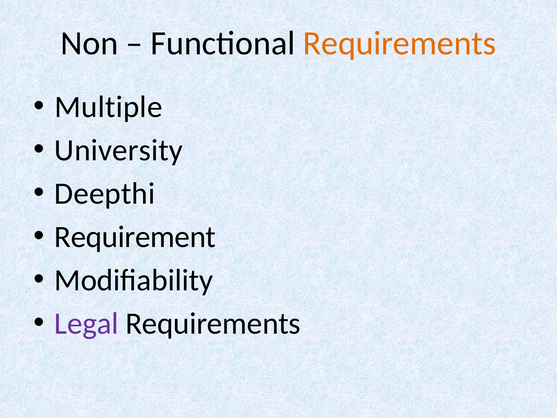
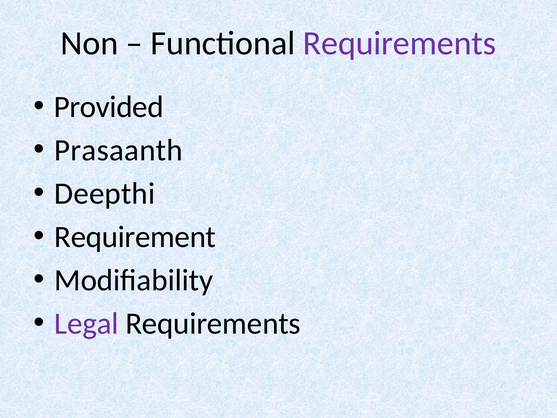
Requirements colour: orange -> purple (399, 43)
Multiple: Multiple -> Provided (109, 107)
University: University -> Prasaanth (119, 150)
